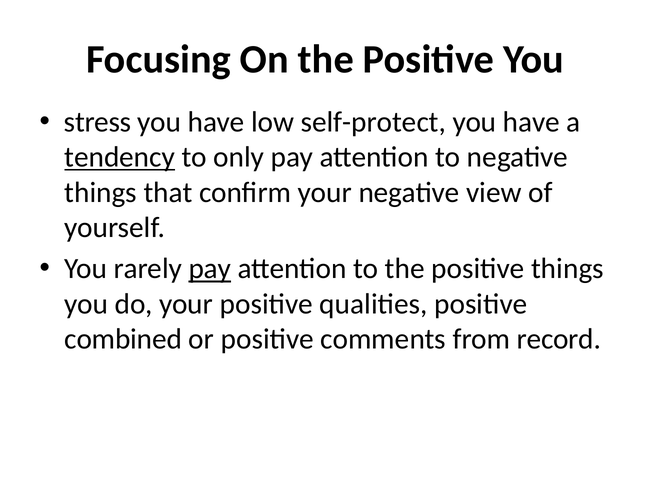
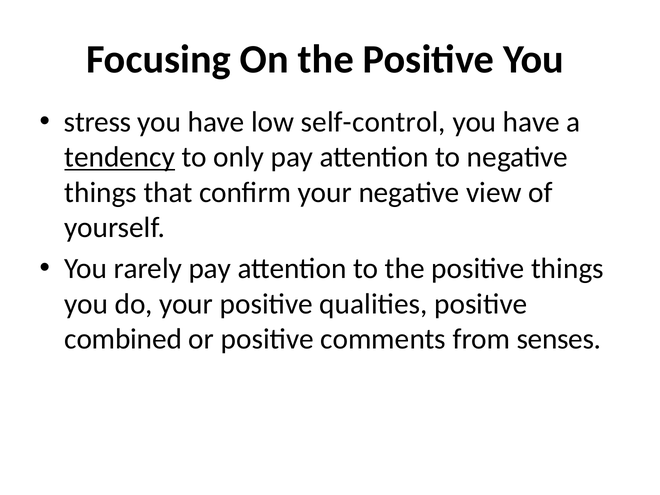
self-protect: self-protect -> self-control (373, 122)
pay underline: present -> none (210, 269)
record: record -> senses (559, 339)
